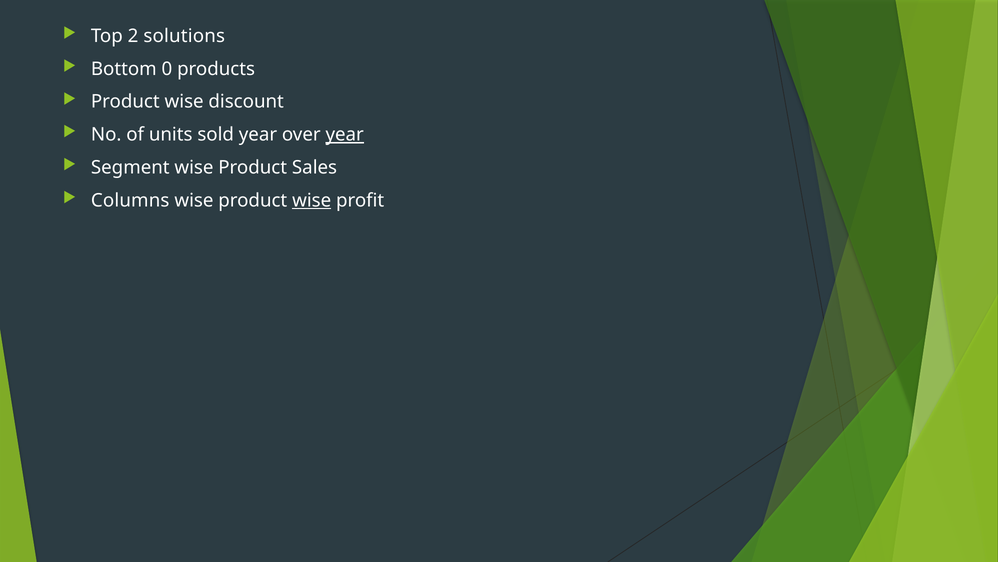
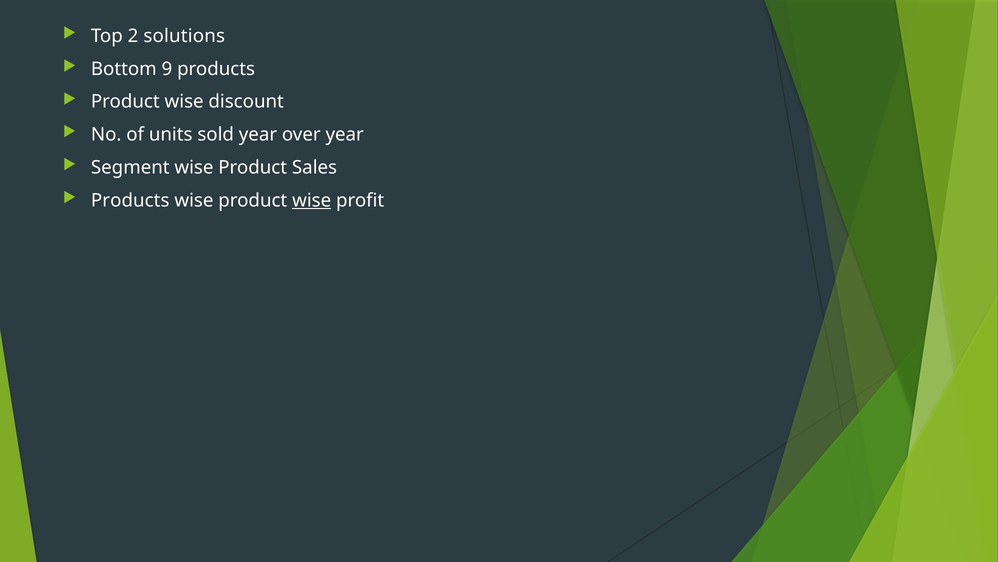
0: 0 -> 9 (167, 69)
year underline: present -> none (345, 135)
Columns: Columns -> Products (130, 200)
